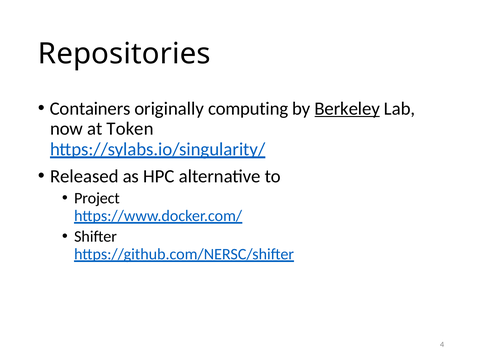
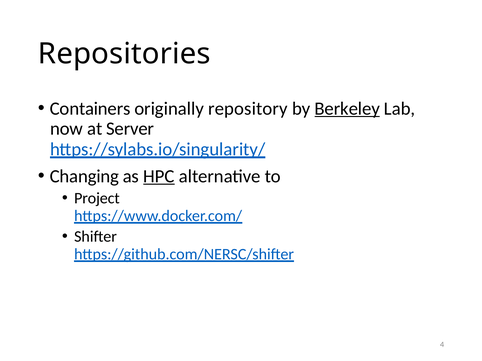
computing: computing -> repository (248, 109)
Token: Token -> Server (130, 129)
Released: Released -> Changing (84, 176)
HPC underline: none -> present (159, 176)
